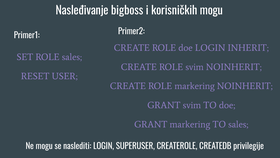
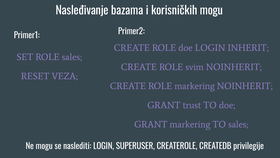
bigboss: bigboss -> bazama (127, 11)
USER: USER -> VEZA (65, 76)
GRANT svim: svim -> trust (192, 105)
